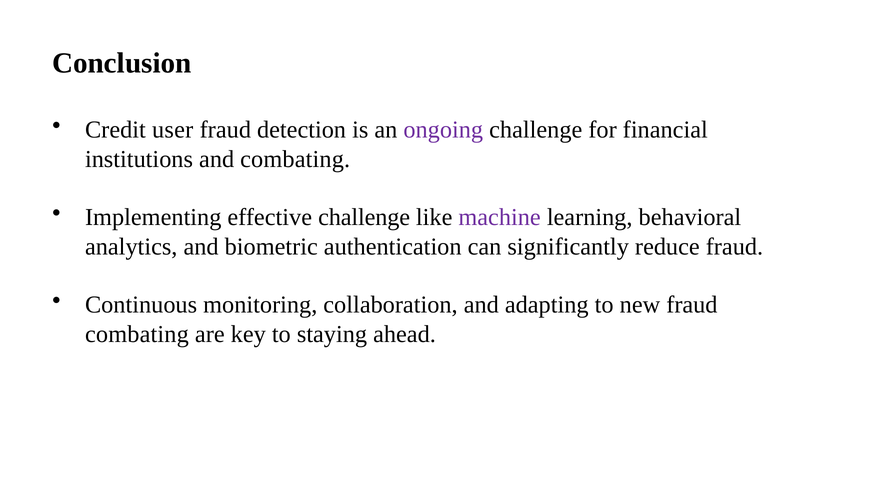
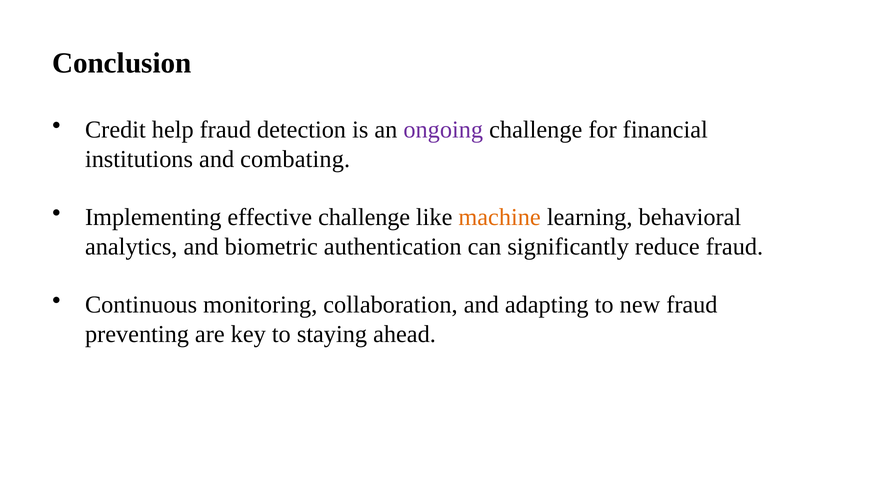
user: user -> help (173, 130)
machine colour: purple -> orange (500, 217)
combating: combating -> preventing (137, 334)
